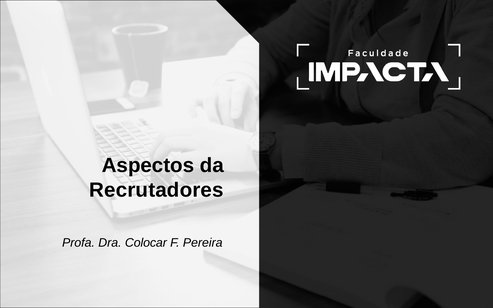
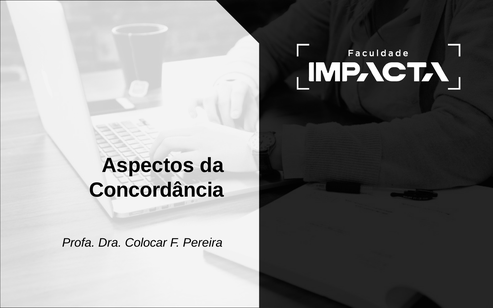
Recrutadores: Recrutadores -> Concordância (157, 190)
